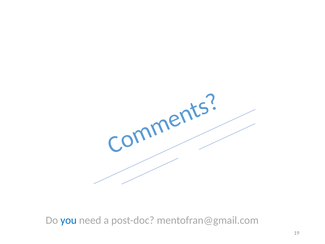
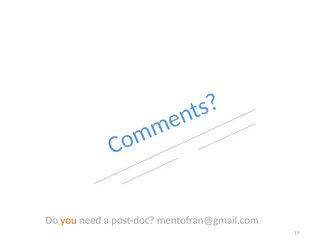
you colour: blue -> orange (69, 220)
